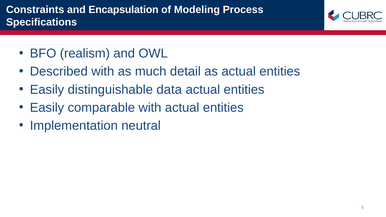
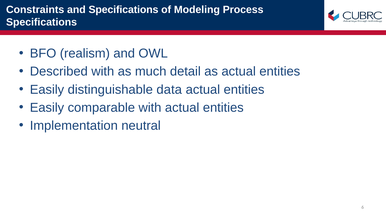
and Encapsulation: Encapsulation -> Specifications (123, 10)
